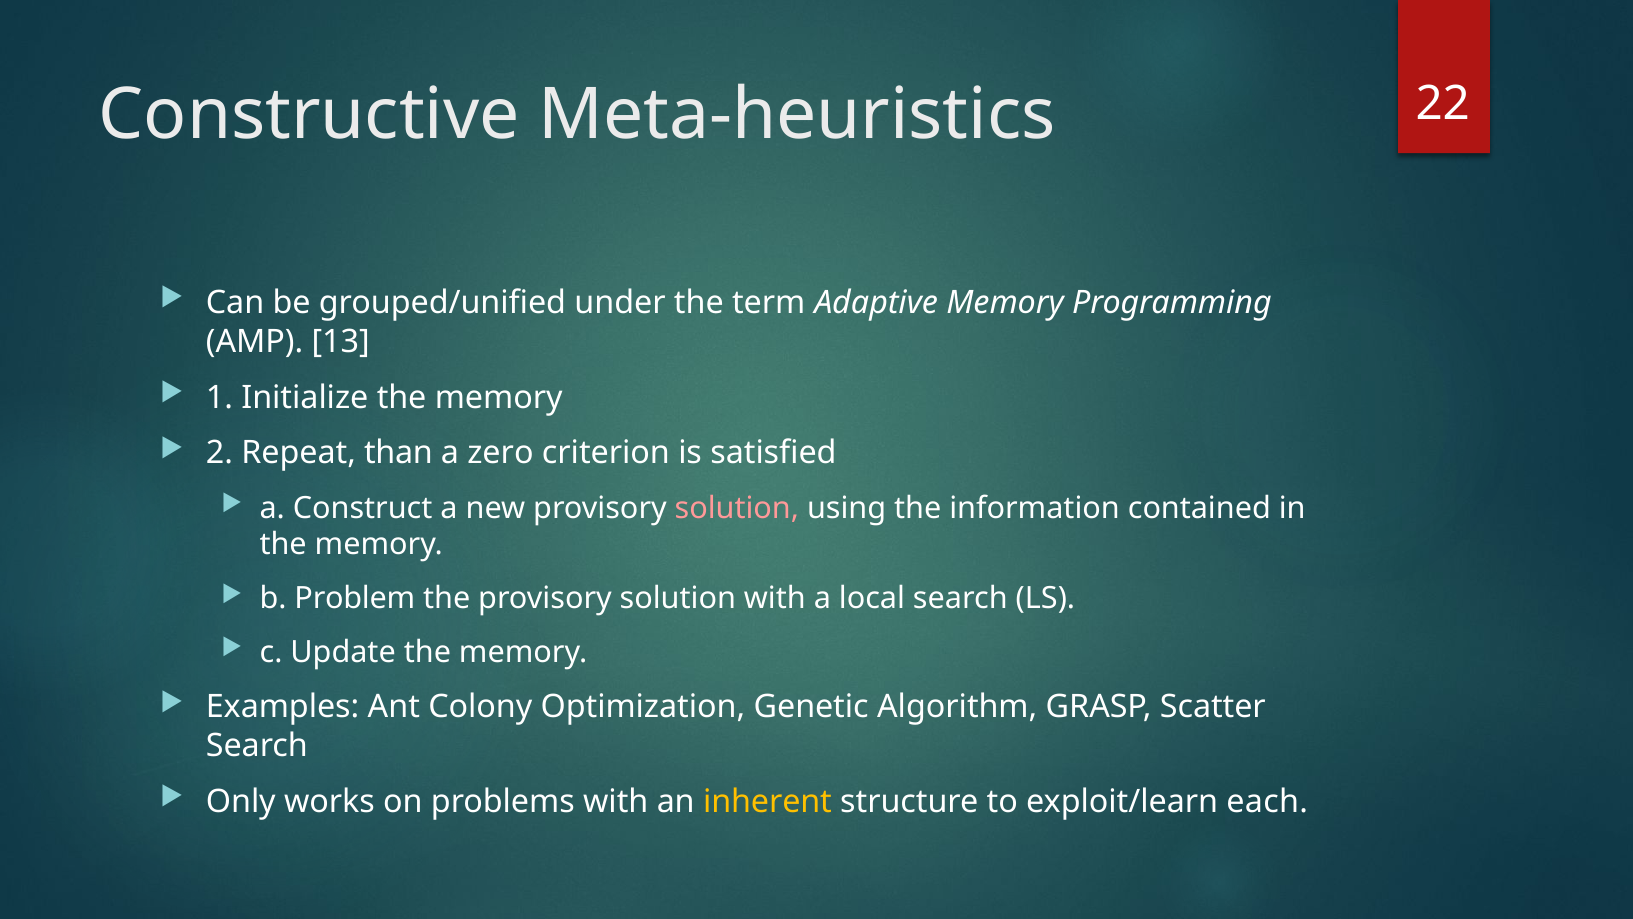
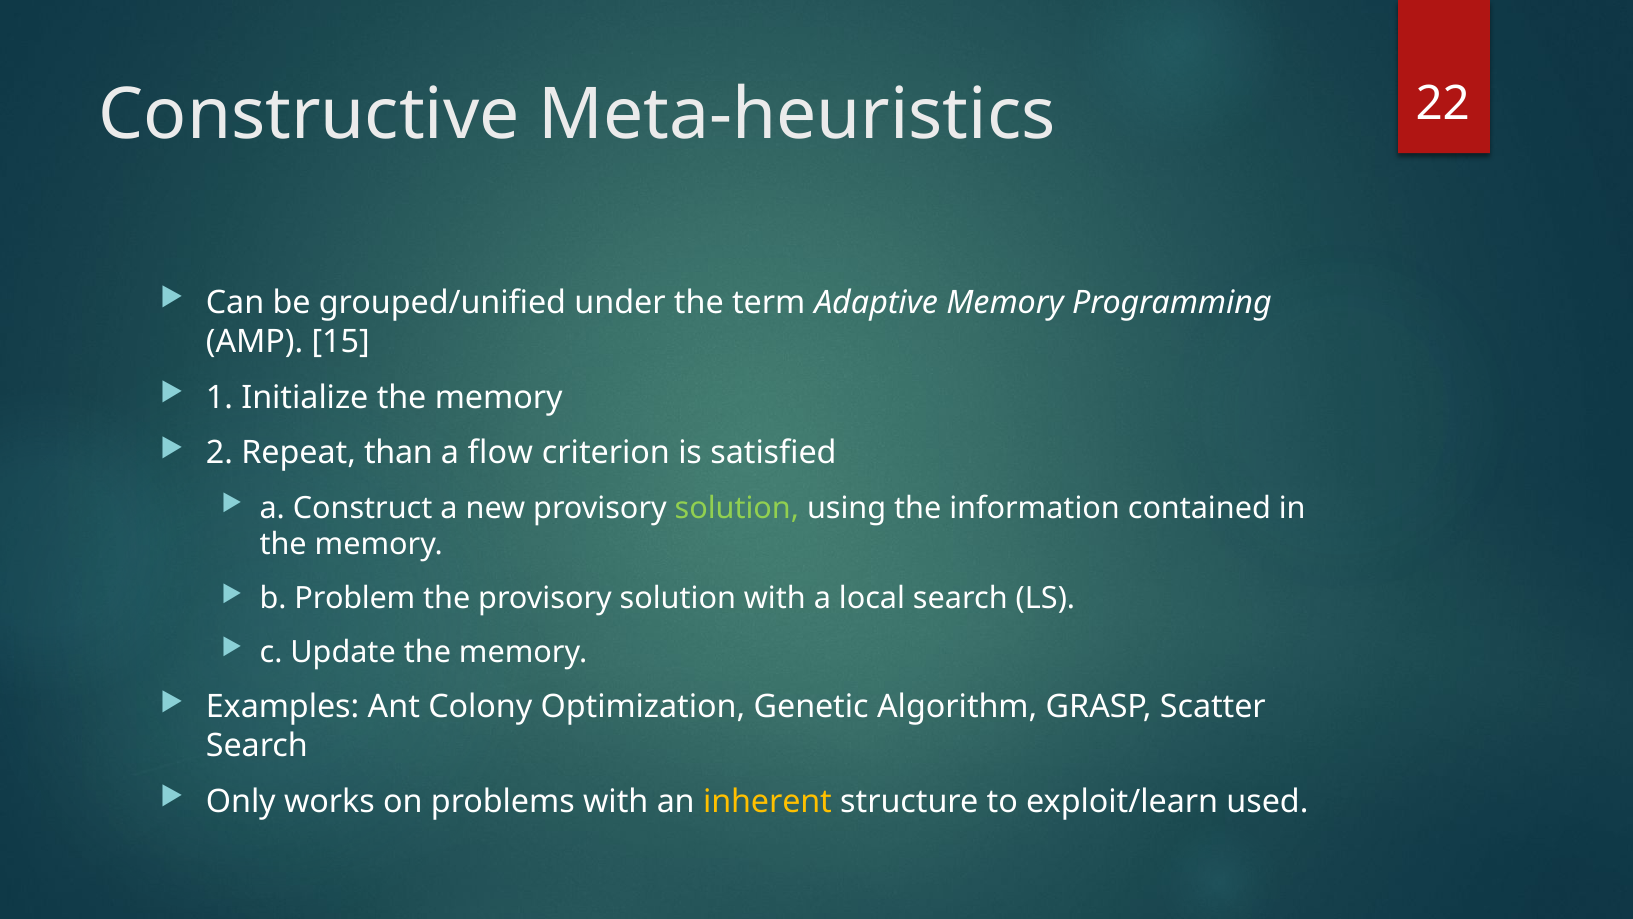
13: 13 -> 15 (341, 342)
zero: zero -> flow (500, 453)
solution colour: pink -> light green (737, 508)
each: each -> used (1267, 801)
